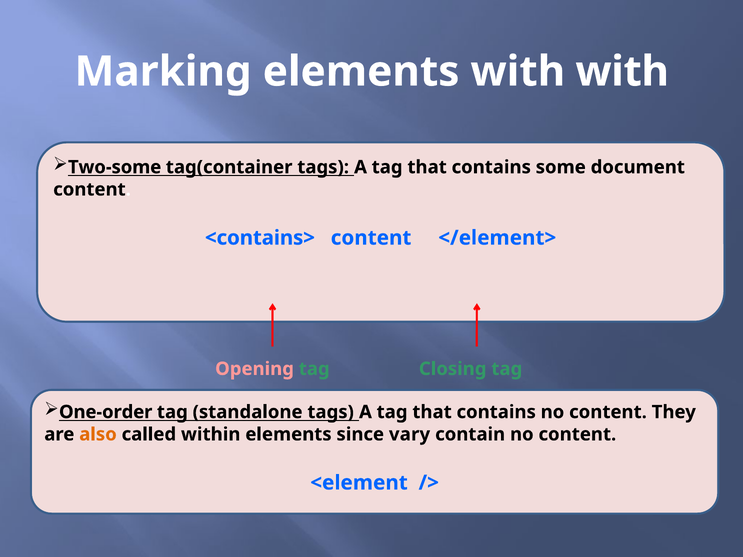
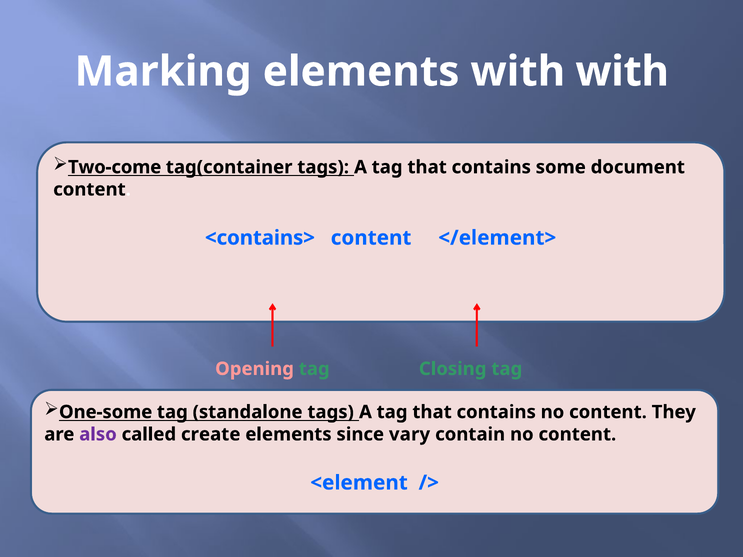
Two-some: Two-some -> Two-come (115, 167)
One-order: One-order -> One-some (106, 412)
also colour: orange -> purple (98, 434)
within: within -> create (211, 434)
